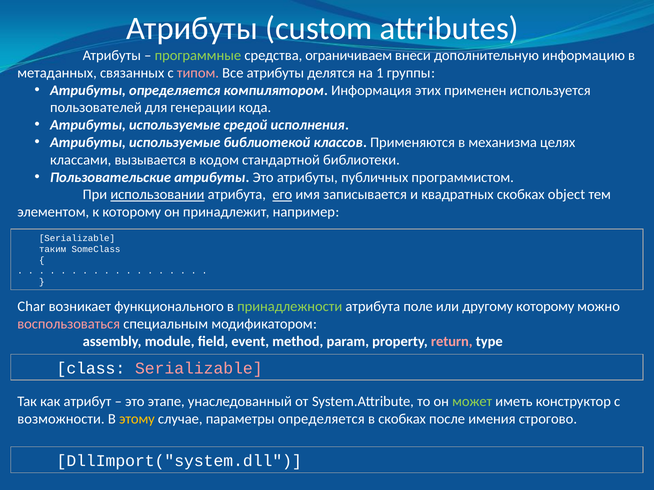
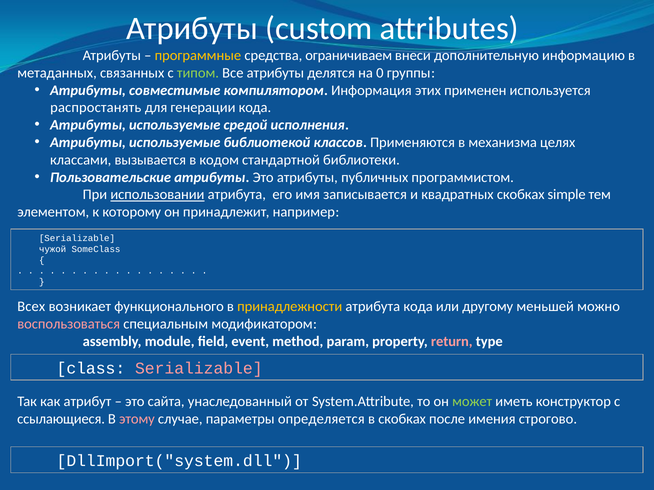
программные colour: light green -> yellow (198, 55)
типом colour: pink -> light green (198, 73)
1: 1 -> 0 (380, 73)
Атрибуты определяется: определяется -> совместимые (175, 90)
пользователей: пользователей -> распростанять (96, 108)
его underline: present -> none (282, 195)
object: object -> simple (567, 195)
таким: таким -> чужой (53, 249)
Char: Char -> Всех (31, 307)
принадлежности colour: light green -> yellow (290, 307)
атрибута поле: поле -> кода (418, 307)
другому которому: которому -> меньшей (545, 307)
этапе: этапе -> сайта (166, 402)
возможности: возможности -> ссылающиеся (61, 419)
этому colour: yellow -> pink (137, 419)
